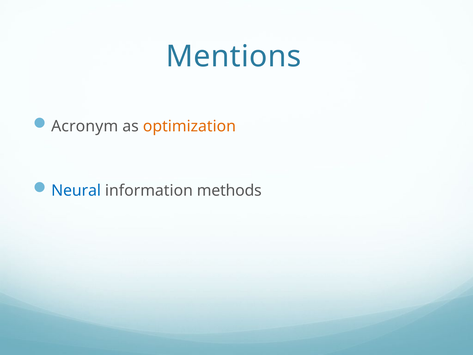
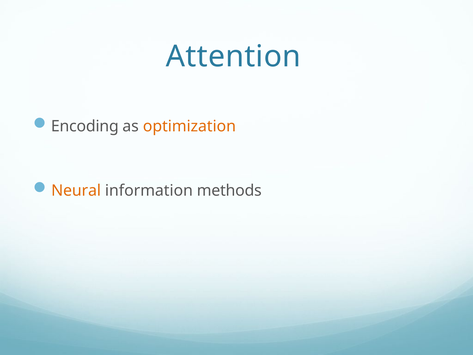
Mentions: Mentions -> Attention (233, 56)
Acronym: Acronym -> Encoding (85, 126)
Neural colour: blue -> orange (76, 190)
